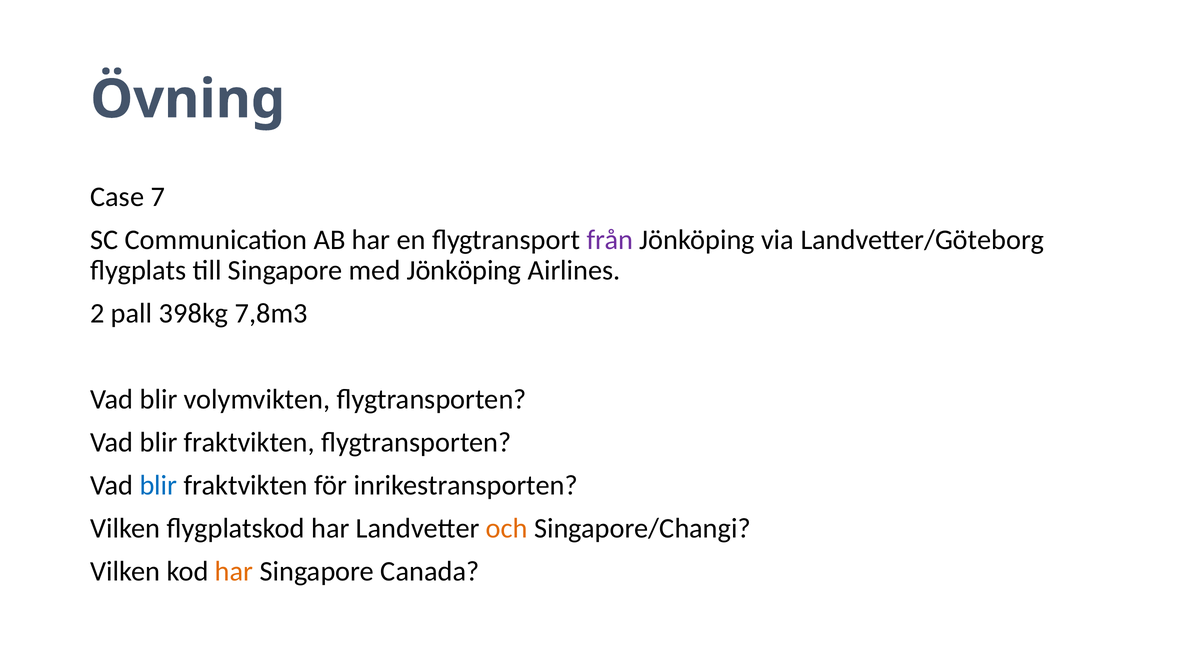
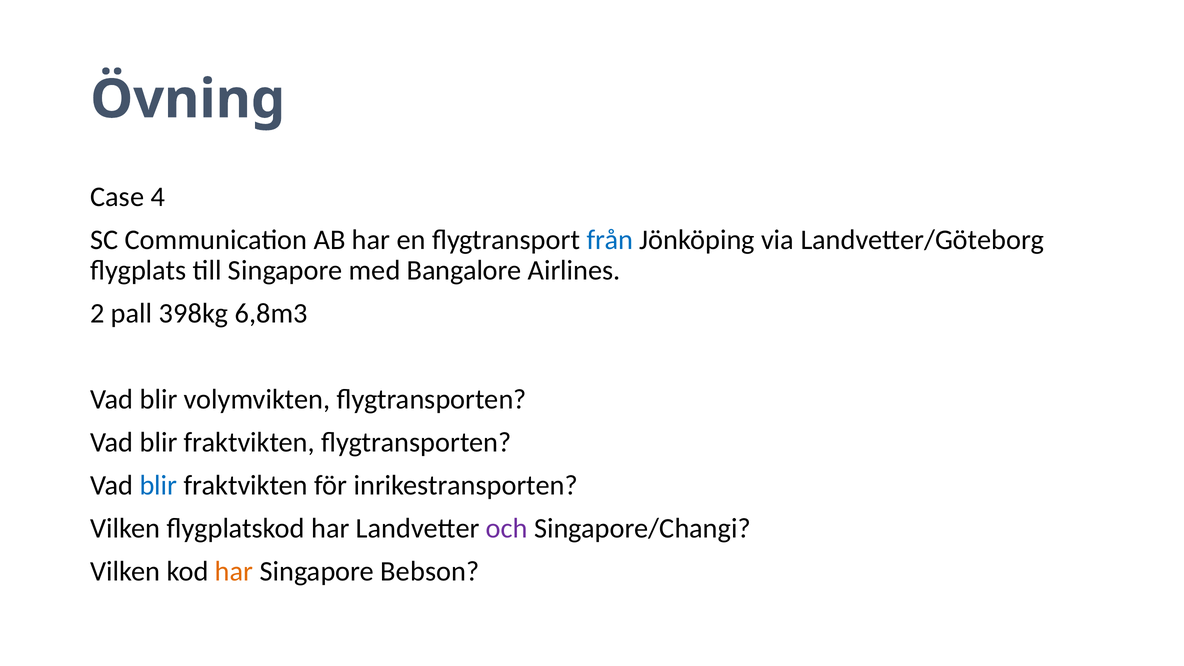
7: 7 -> 4 (158, 197)
från colour: purple -> blue (610, 240)
med Jönköping: Jönköping -> Bangalore (464, 270)
7,8m3: 7,8m3 -> 6,8m3 (271, 313)
och colour: orange -> purple (507, 528)
Canada: Canada -> Bebson (430, 571)
